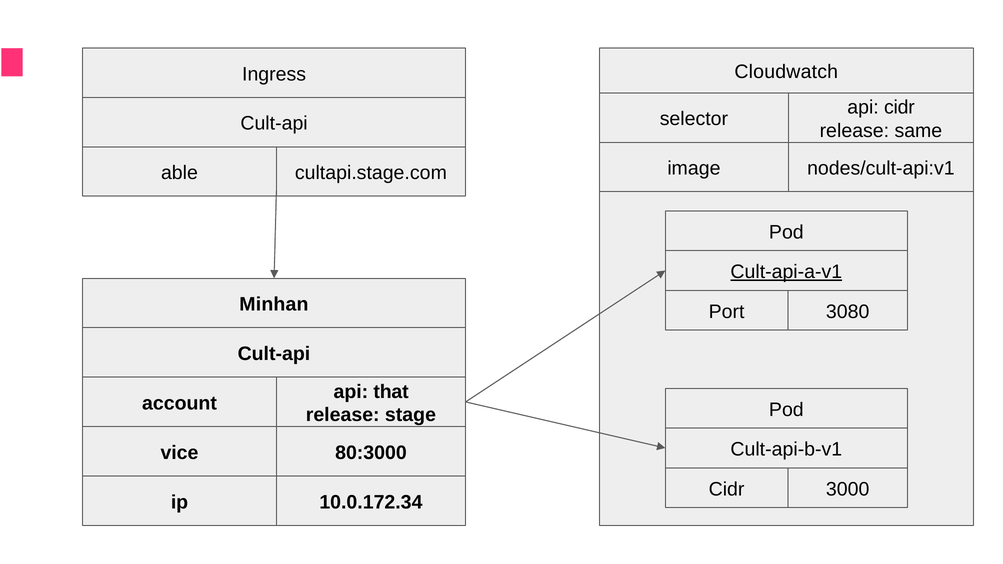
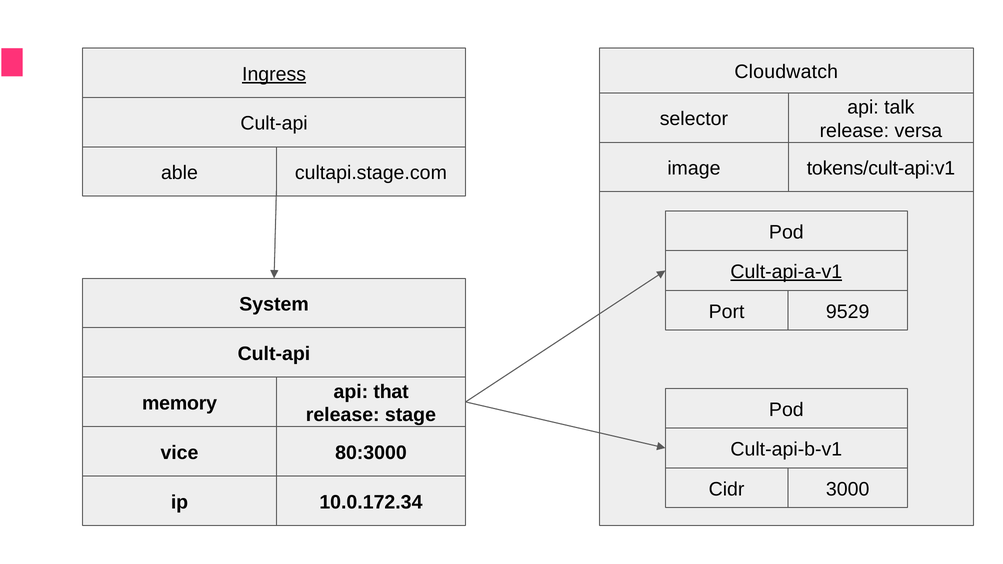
Ingress underline: none -> present (274, 74)
api cidr: cidr -> talk (899, 107)
same: same -> versa (918, 131)
nodes/cult-api:v1: nodes/cult-api:v1 -> tokens/cult-api:v1 (881, 168)
Minhan: Minhan -> System (274, 304)
3080: 3080 -> 9529 (848, 312)
account: account -> memory (180, 403)
